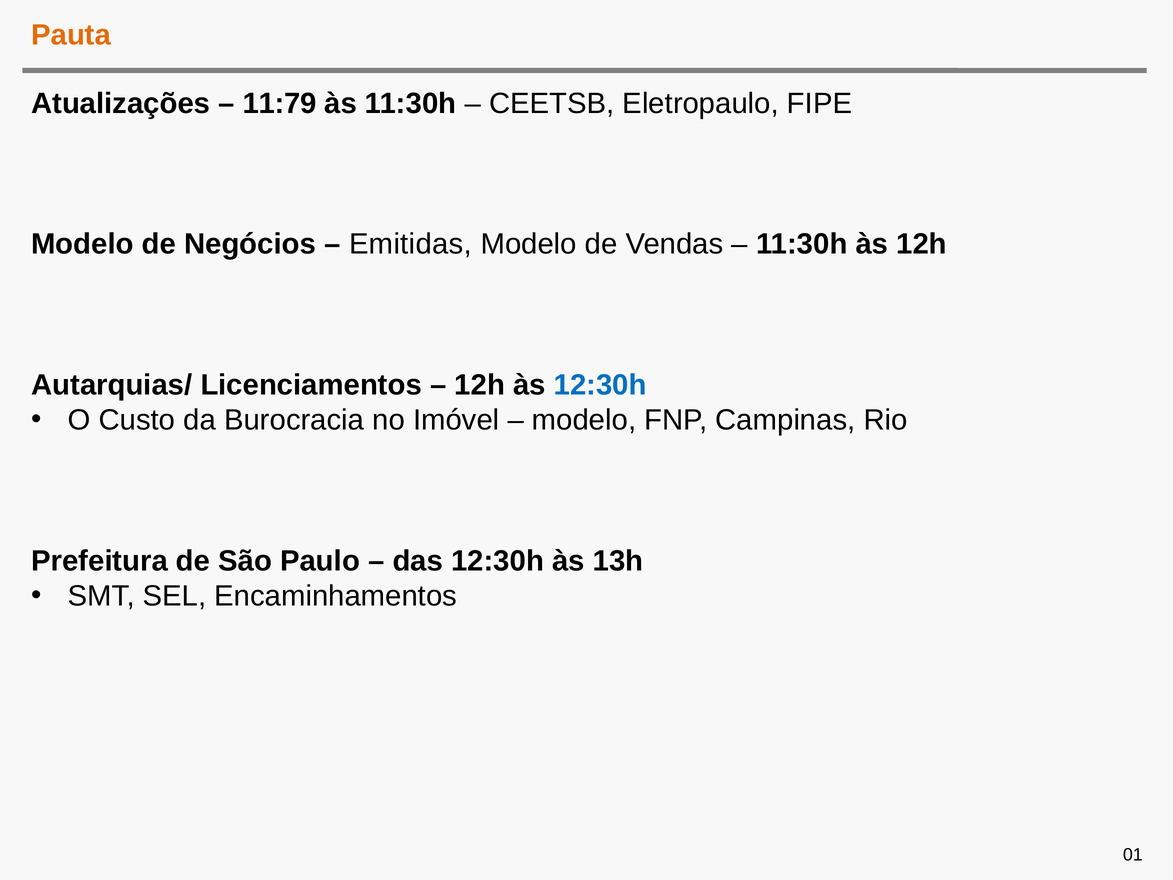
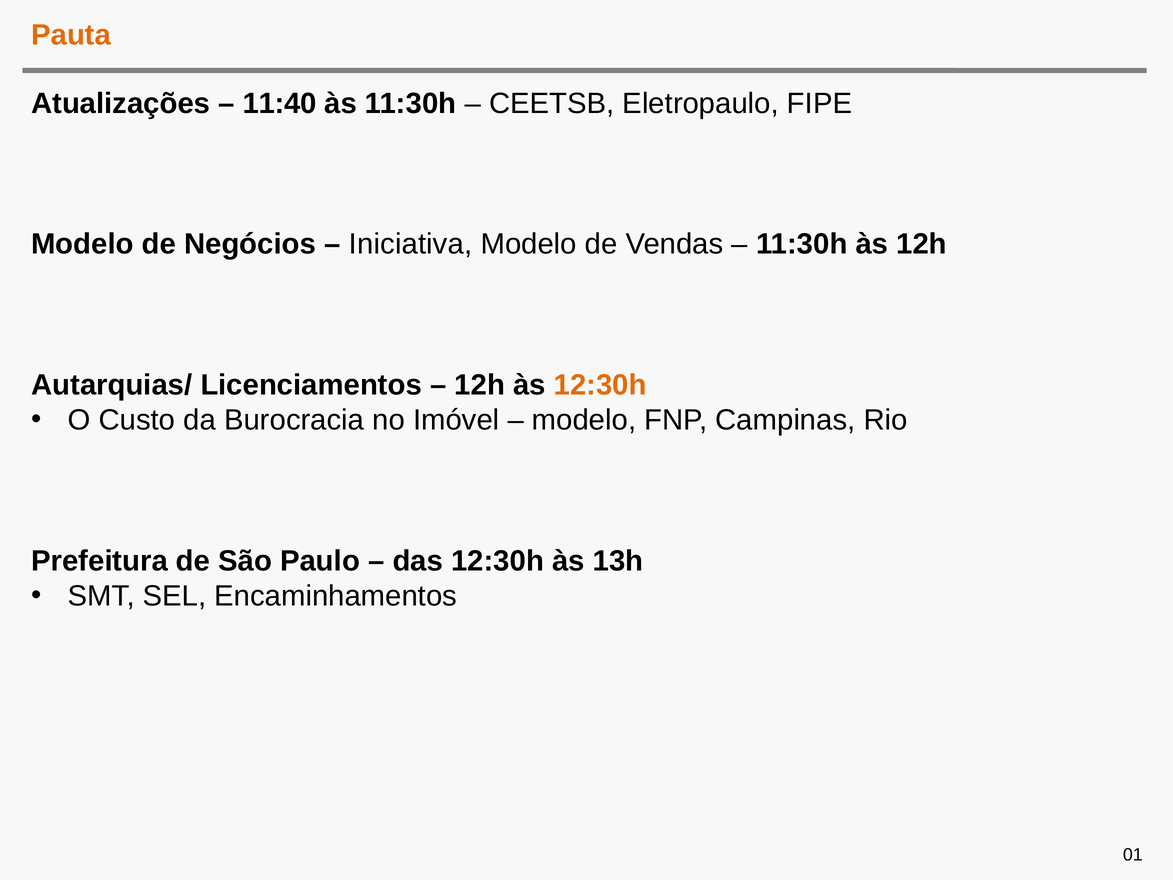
11:79: 11:79 -> 11:40 (280, 103)
Emitidas: Emitidas -> Iniciativa (411, 244)
12:30h colour: blue -> orange (600, 385)
